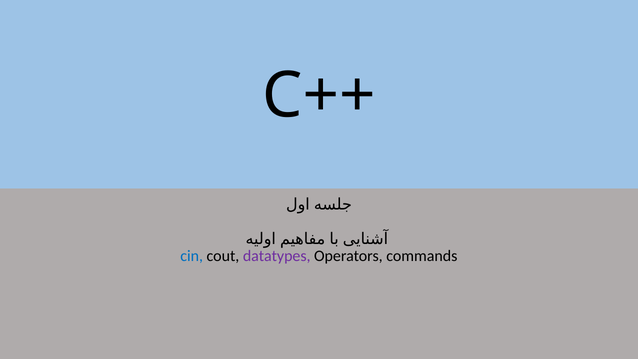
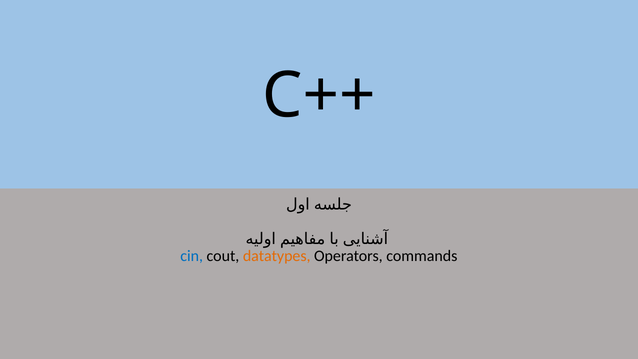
datatypes colour: purple -> orange (277, 256)
